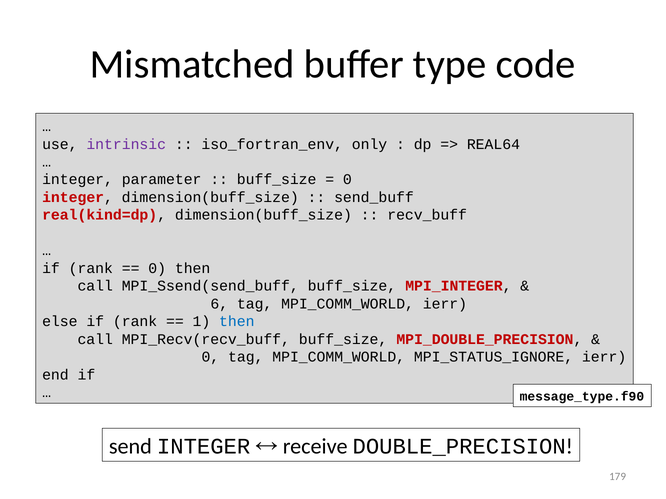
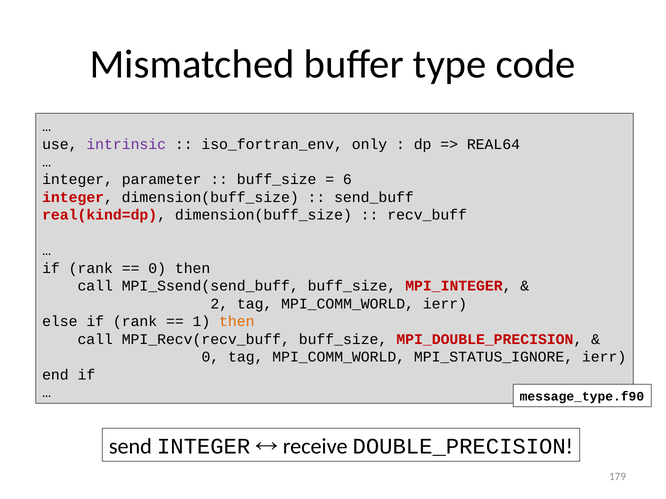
0: 0 -> 6 (347, 180)
6: 6 -> 2 (219, 304)
then colour: blue -> orange (237, 322)
